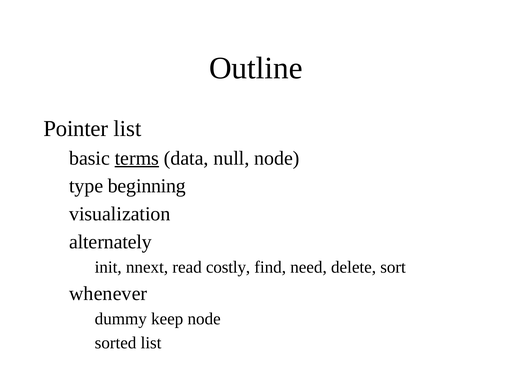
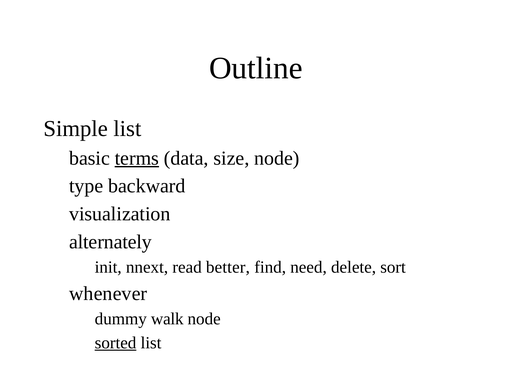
Pointer: Pointer -> Simple (76, 129)
null: null -> size (231, 158)
beginning: beginning -> backward (147, 186)
costly: costly -> better (228, 267)
keep: keep -> walk (167, 319)
sorted underline: none -> present (116, 343)
